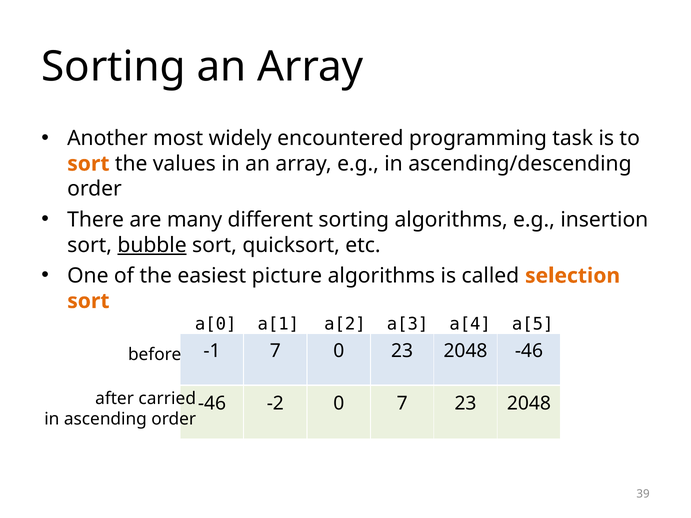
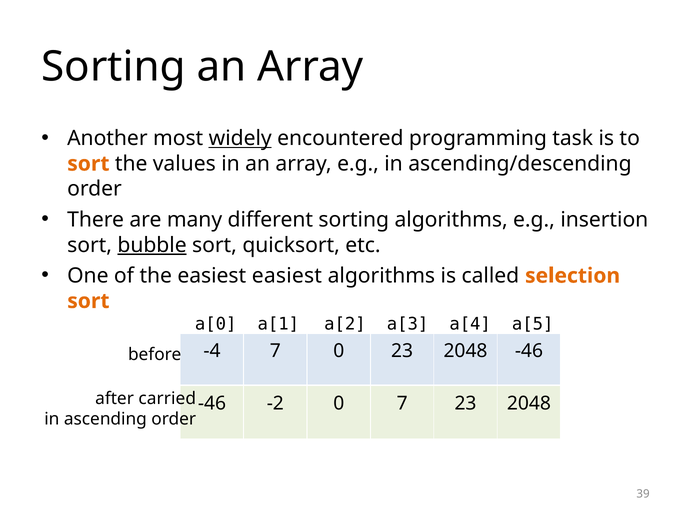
widely underline: none -> present (240, 138)
easiest picture: picture -> easiest (287, 276)
-1: -1 -> -4 (212, 351)
